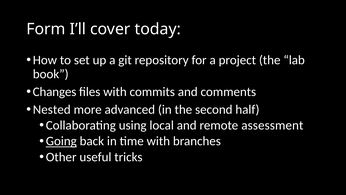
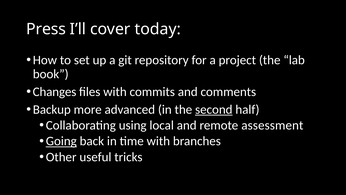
Form: Form -> Press (46, 29)
Nested: Nested -> Backup (52, 109)
second underline: none -> present (214, 109)
